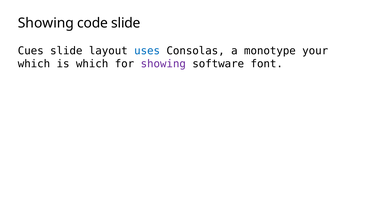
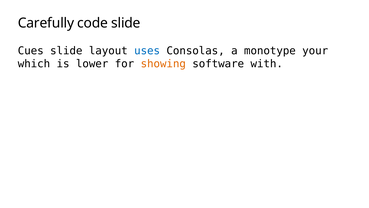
Showing: Showing -> Carefully (46, 23)
is which: which -> lower (92, 64)
showing colour: purple -> orange (163, 64)
font: font -> with (267, 64)
